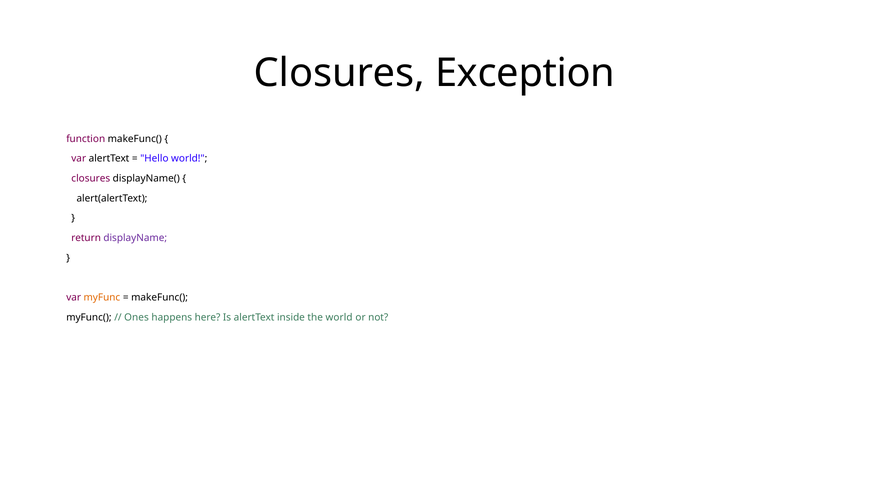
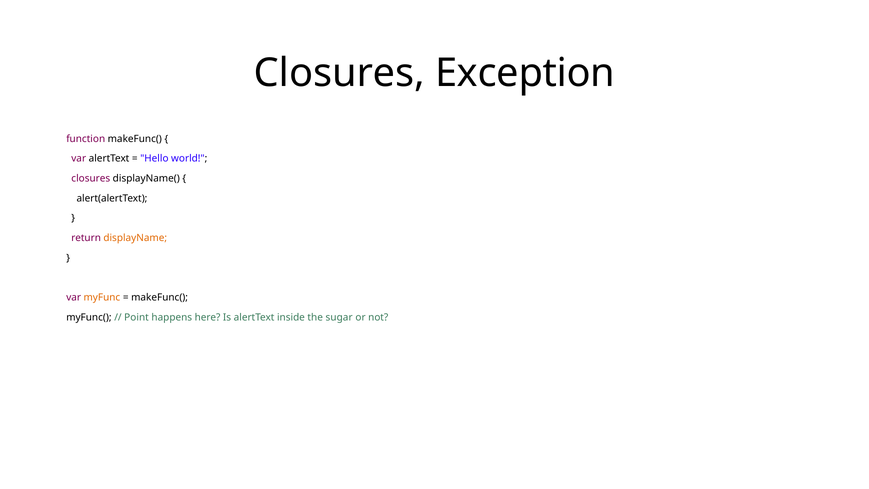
displayName colour: purple -> orange (135, 238)
Ones: Ones -> Point (137, 317)
the world: world -> sugar (339, 317)
